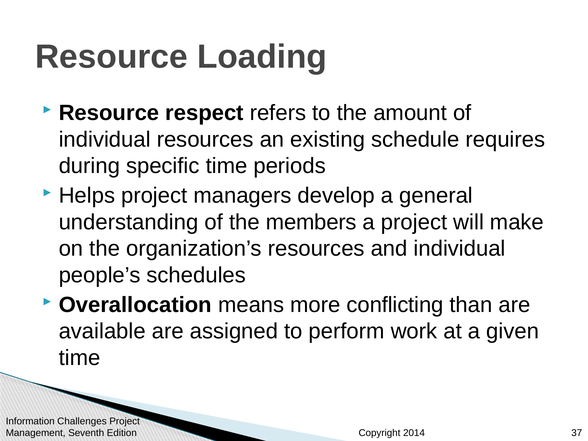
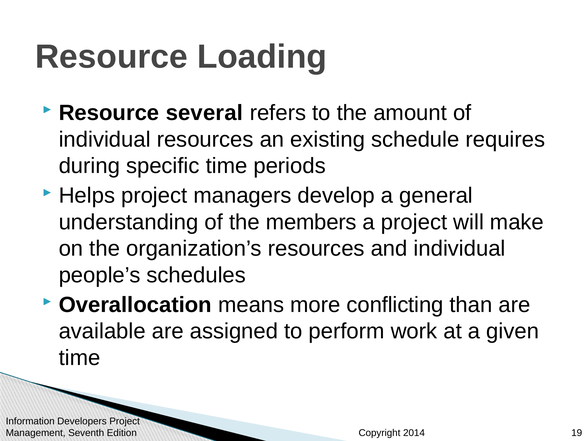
respect: respect -> several (204, 113)
Challenges: Challenges -> Developers (82, 421)
37: 37 -> 19 (577, 433)
